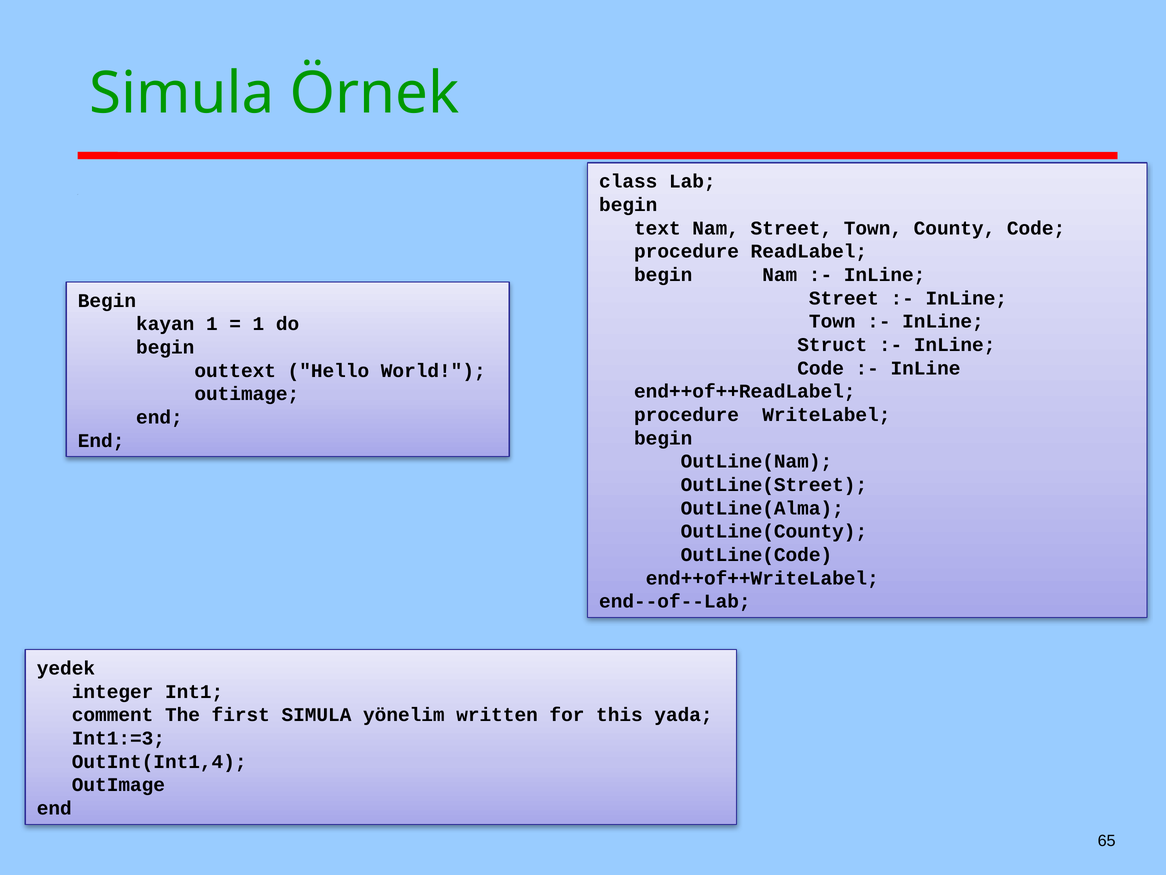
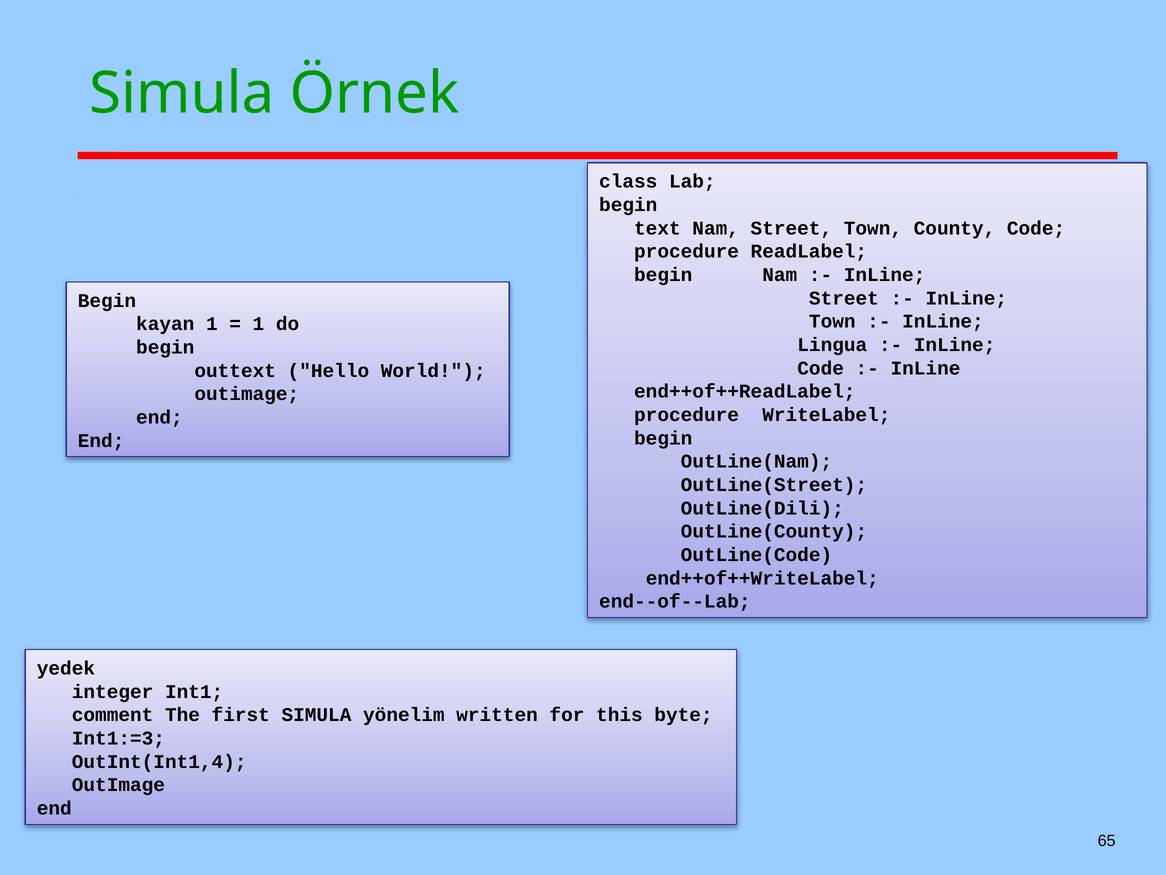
Struct: Struct -> Lingua (832, 345)
OutLine(Alma: OutLine(Alma -> OutLine(Dili (762, 508)
yada: yada -> byte (683, 715)
